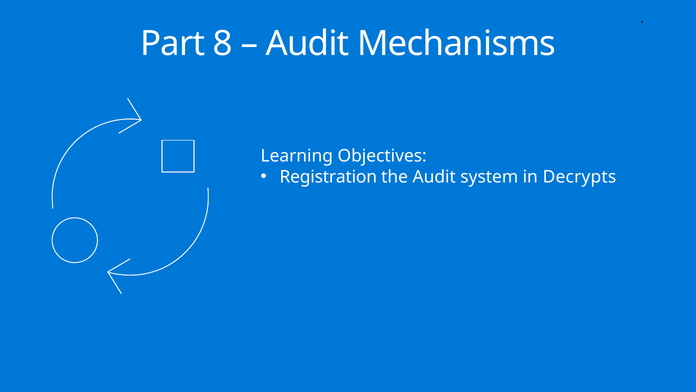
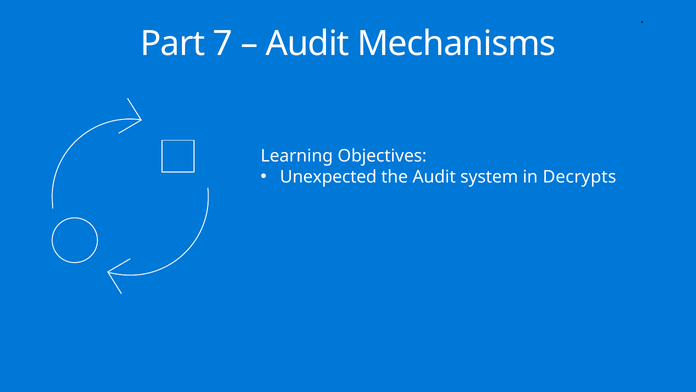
8: 8 -> 7 (223, 44)
Registration: Registration -> Unexpected (328, 177)
